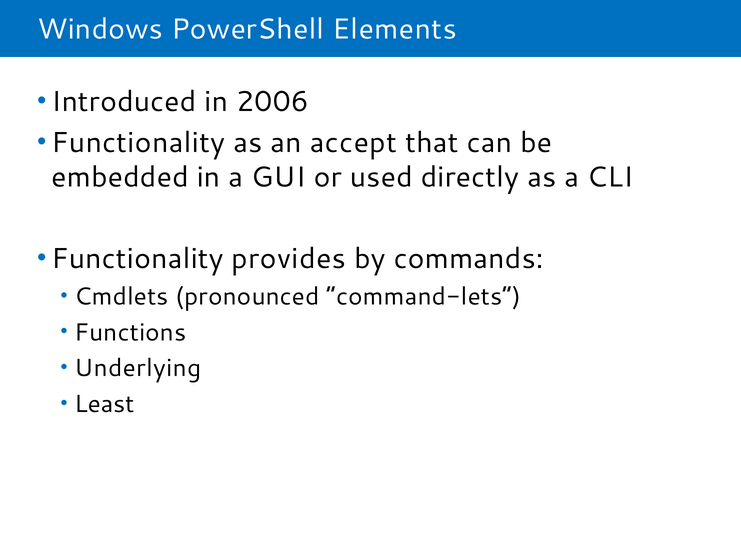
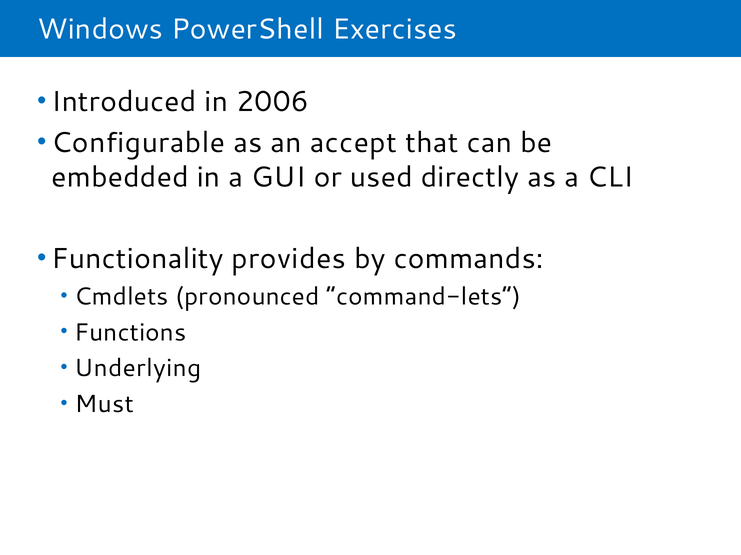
Elements: Elements -> Exercises (395, 29)
Functionality: Functionality -> Configurable (138, 143)
Least: Least -> Must (104, 405)
